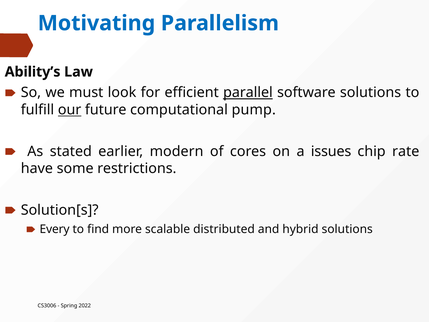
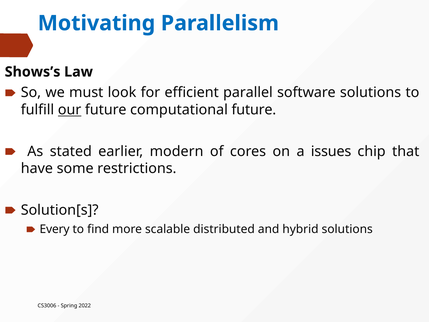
Ability’s: Ability’s -> Shows’s (33, 72)
parallel underline: present -> none (248, 93)
computational pump: pump -> future (254, 110)
rate: rate -> that (406, 151)
